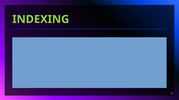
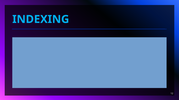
INDEXING colour: light green -> light blue (41, 19)
